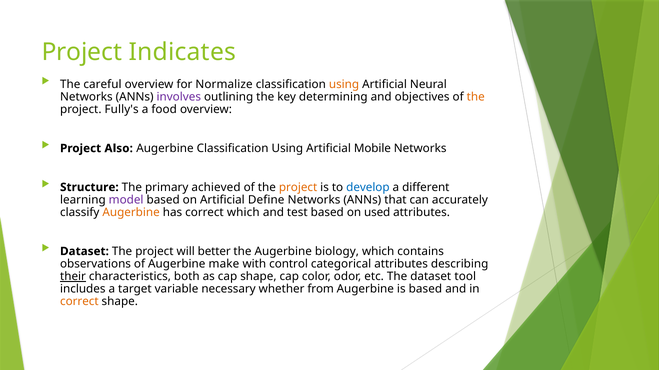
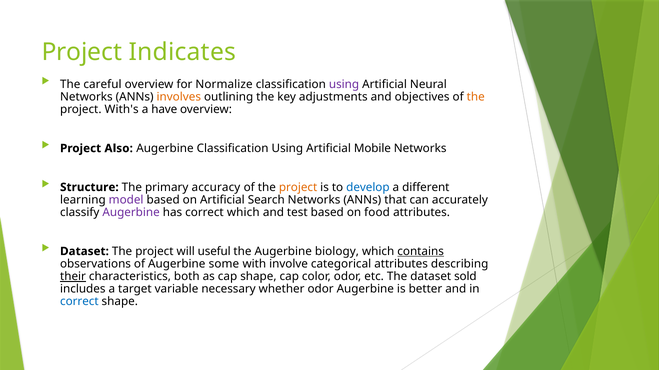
using colour: orange -> purple (344, 84)
involves colour: purple -> orange (179, 97)
determining: determining -> adjustments (333, 97)
Fully's: Fully's -> With's (122, 110)
food: food -> have (164, 110)
achieved: achieved -> accuracy (216, 188)
Define: Define -> Search (266, 200)
Augerbine colour: orange -> purple (131, 213)
used: used -> food (377, 213)
better: better -> useful (214, 252)
contains underline: none -> present (421, 252)
make: make -> some (224, 264)
control: control -> involve (289, 264)
tool: tool -> sold (465, 277)
whether from: from -> odor (321, 290)
is based: based -> better (425, 290)
correct colour: orange -> blue (79, 302)
